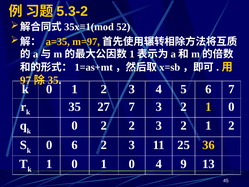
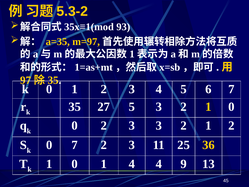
52: 52 -> 93 (123, 27)
27 7: 7 -> 5 (132, 107)
0 2 2: 2 -> 3 (132, 125)
0 6: 6 -> 7 (75, 145)
0 1 0: 0 -> 4 (132, 164)
